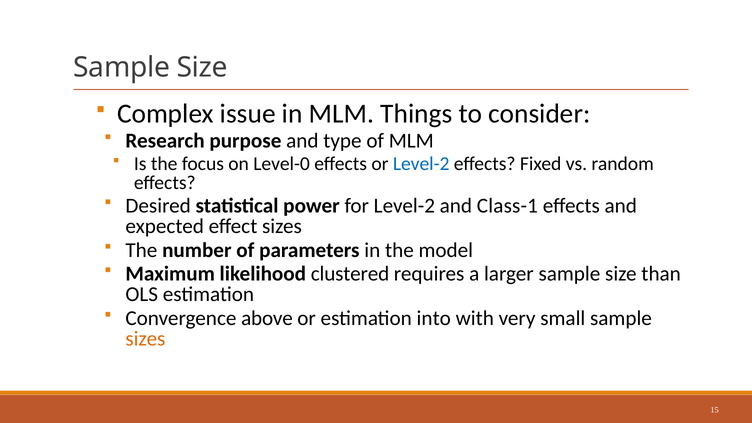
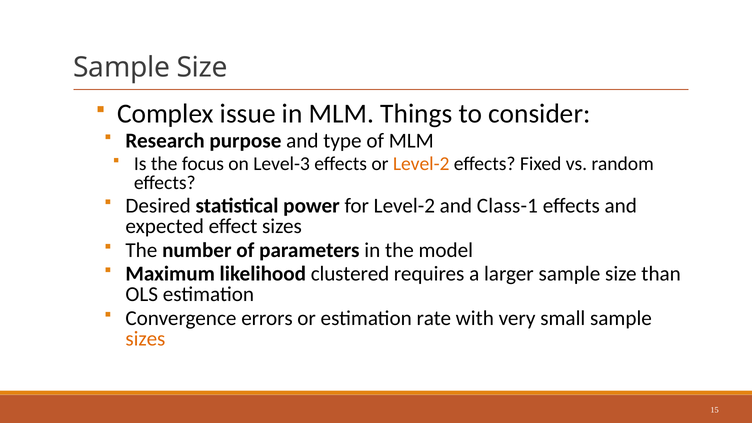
Level-0: Level-0 -> Level-3 (282, 164)
Level-2 colour: blue -> orange (421, 164)
above: above -> errors (267, 318)
into: into -> rate (434, 318)
